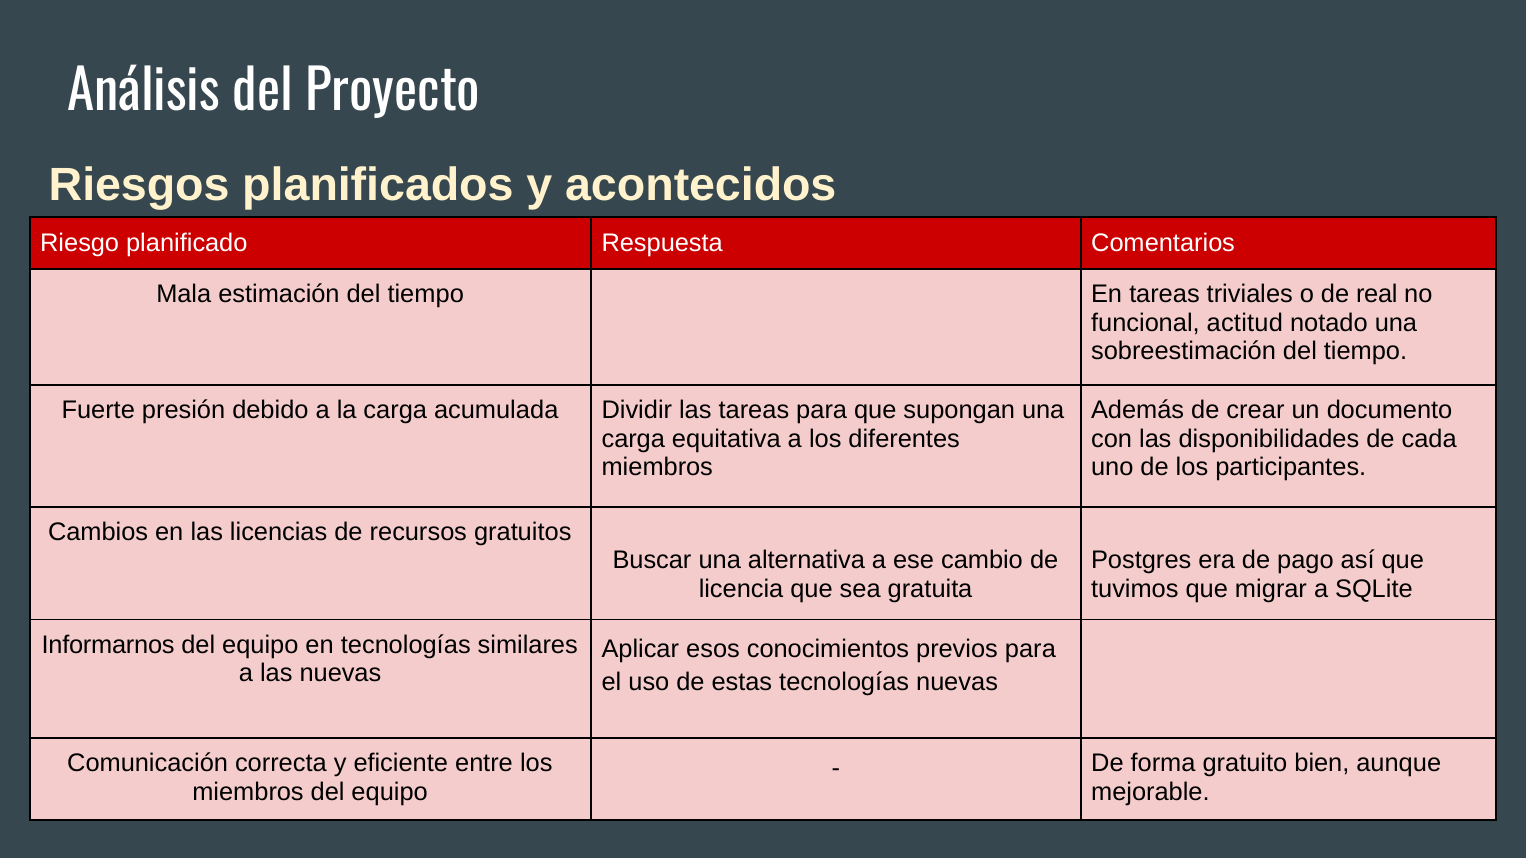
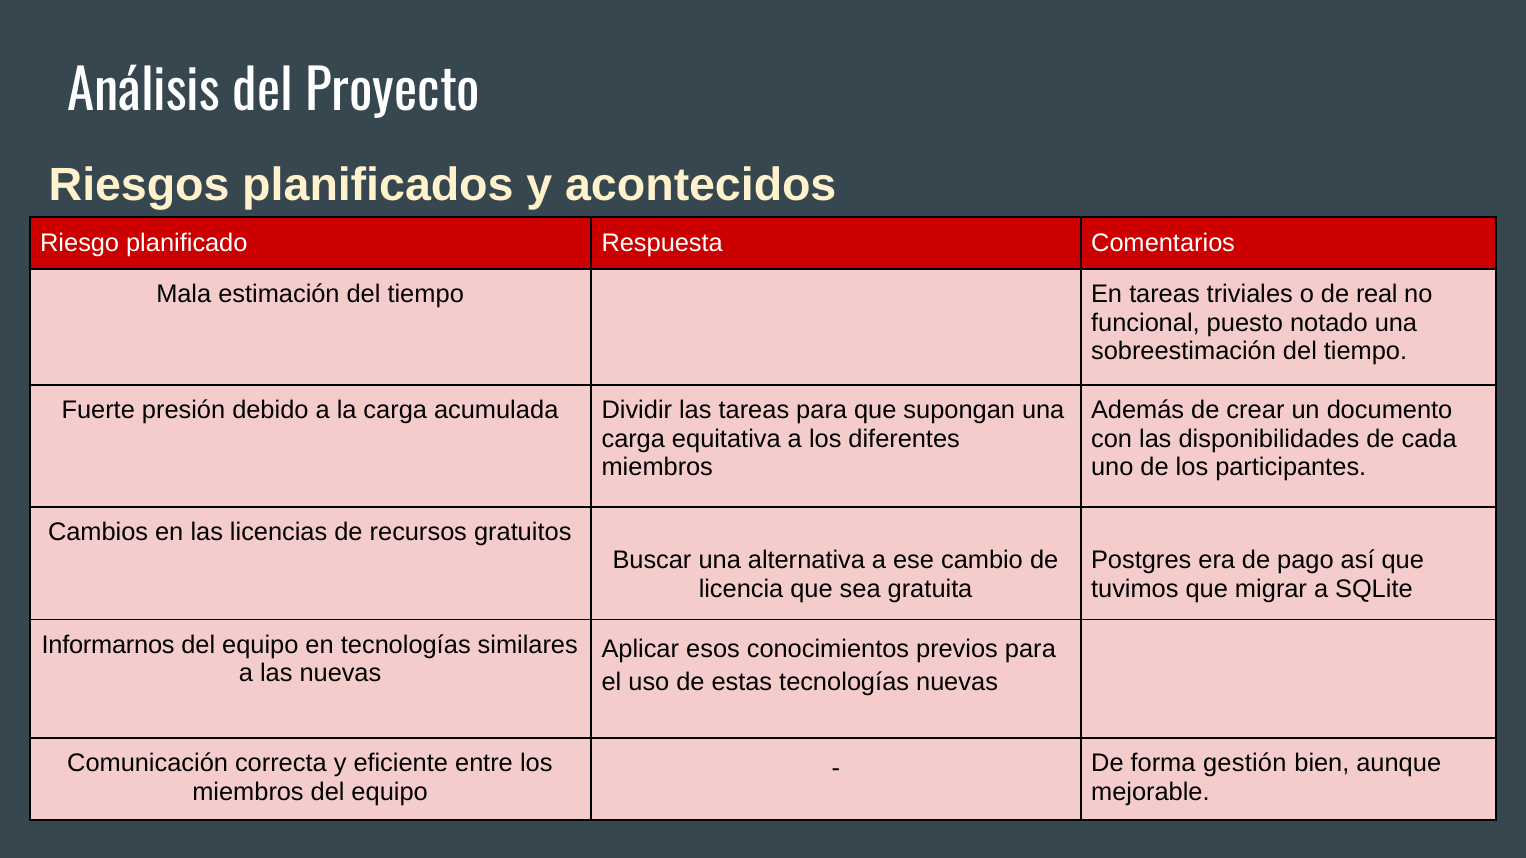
actitud: actitud -> puesto (1245, 323)
gratuito: gratuito -> gestión (1245, 764)
